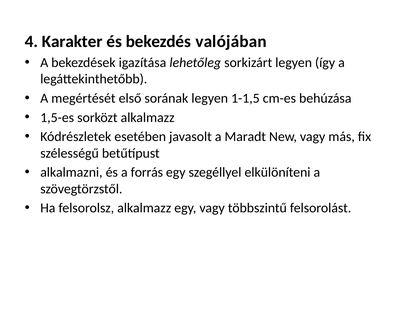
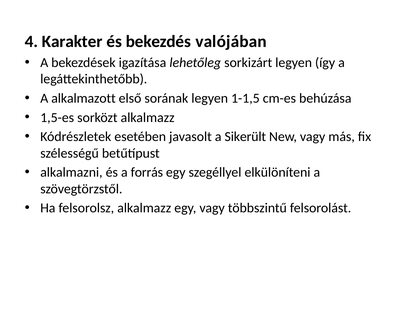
megértését: megértését -> alkalmazott (83, 99)
Maradt: Maradt -> Sikerült (245, 137)
